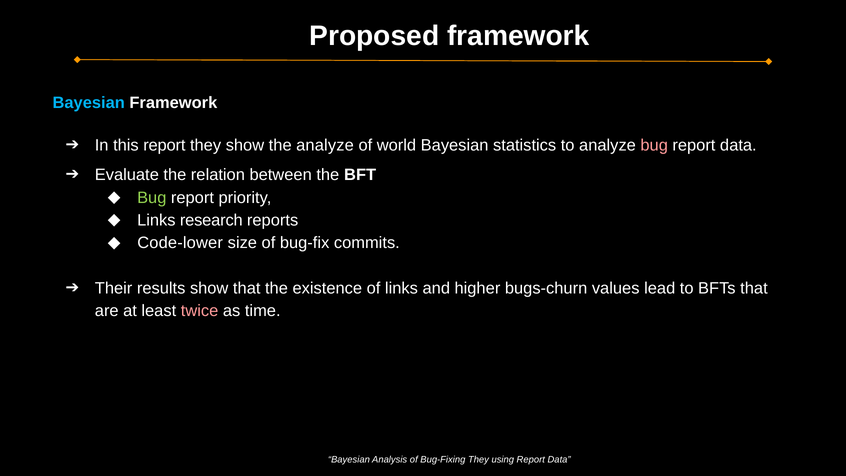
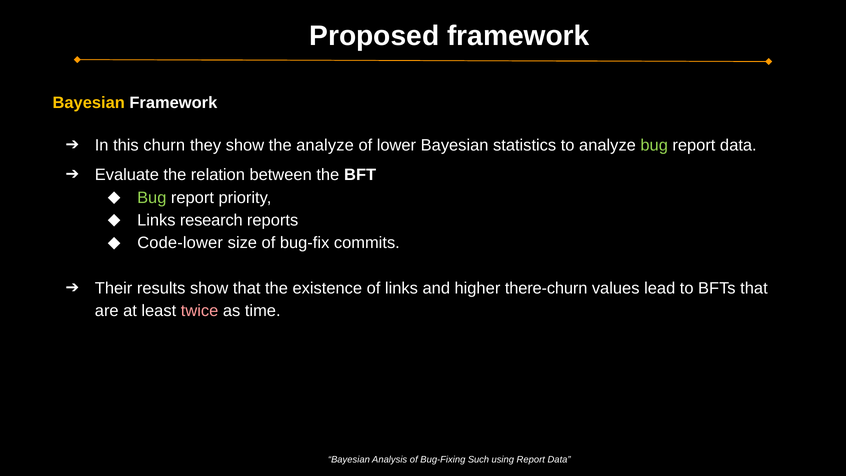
Bayesian colour: light blue -> yellow (89, 103)
this report: report -> churn (164, 145)
world: world -> lower (396, 145)
bug colour: pink -> light green (654, 145)
bugs-churn: bugs-churn -> there-churn (546, 288)
Bug-Fixing They: They -> Such (479, 459)
